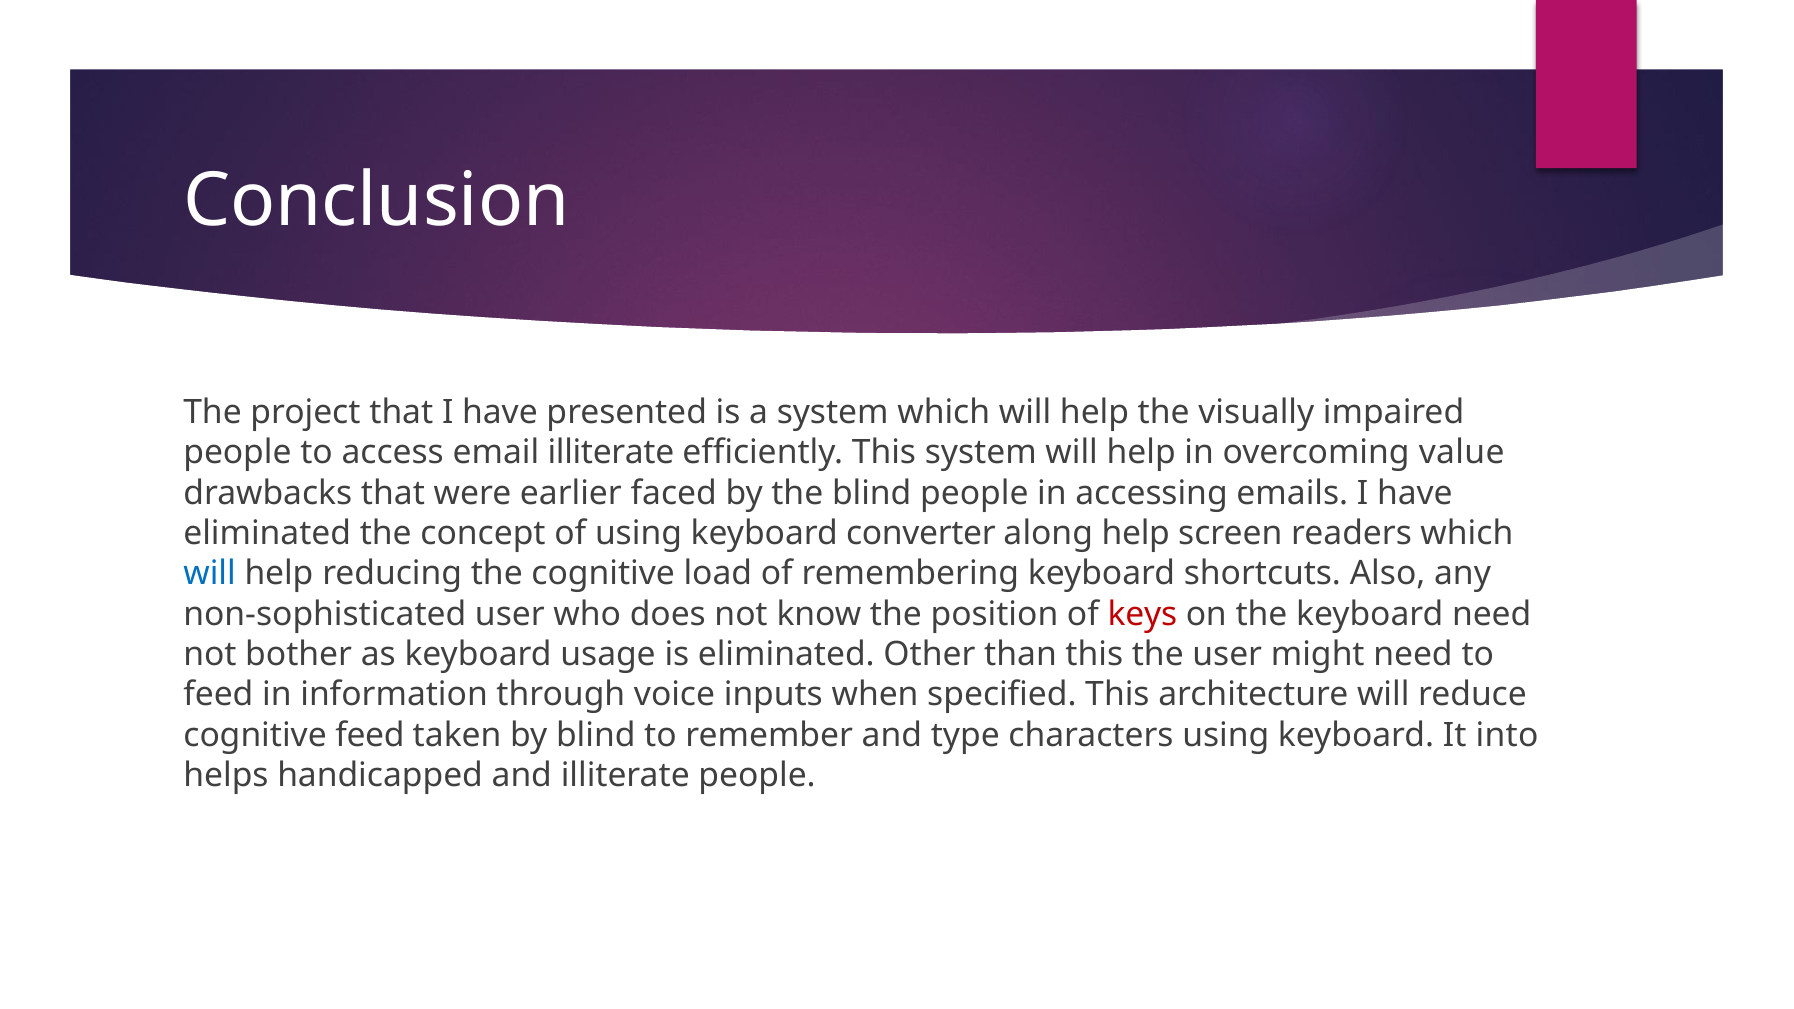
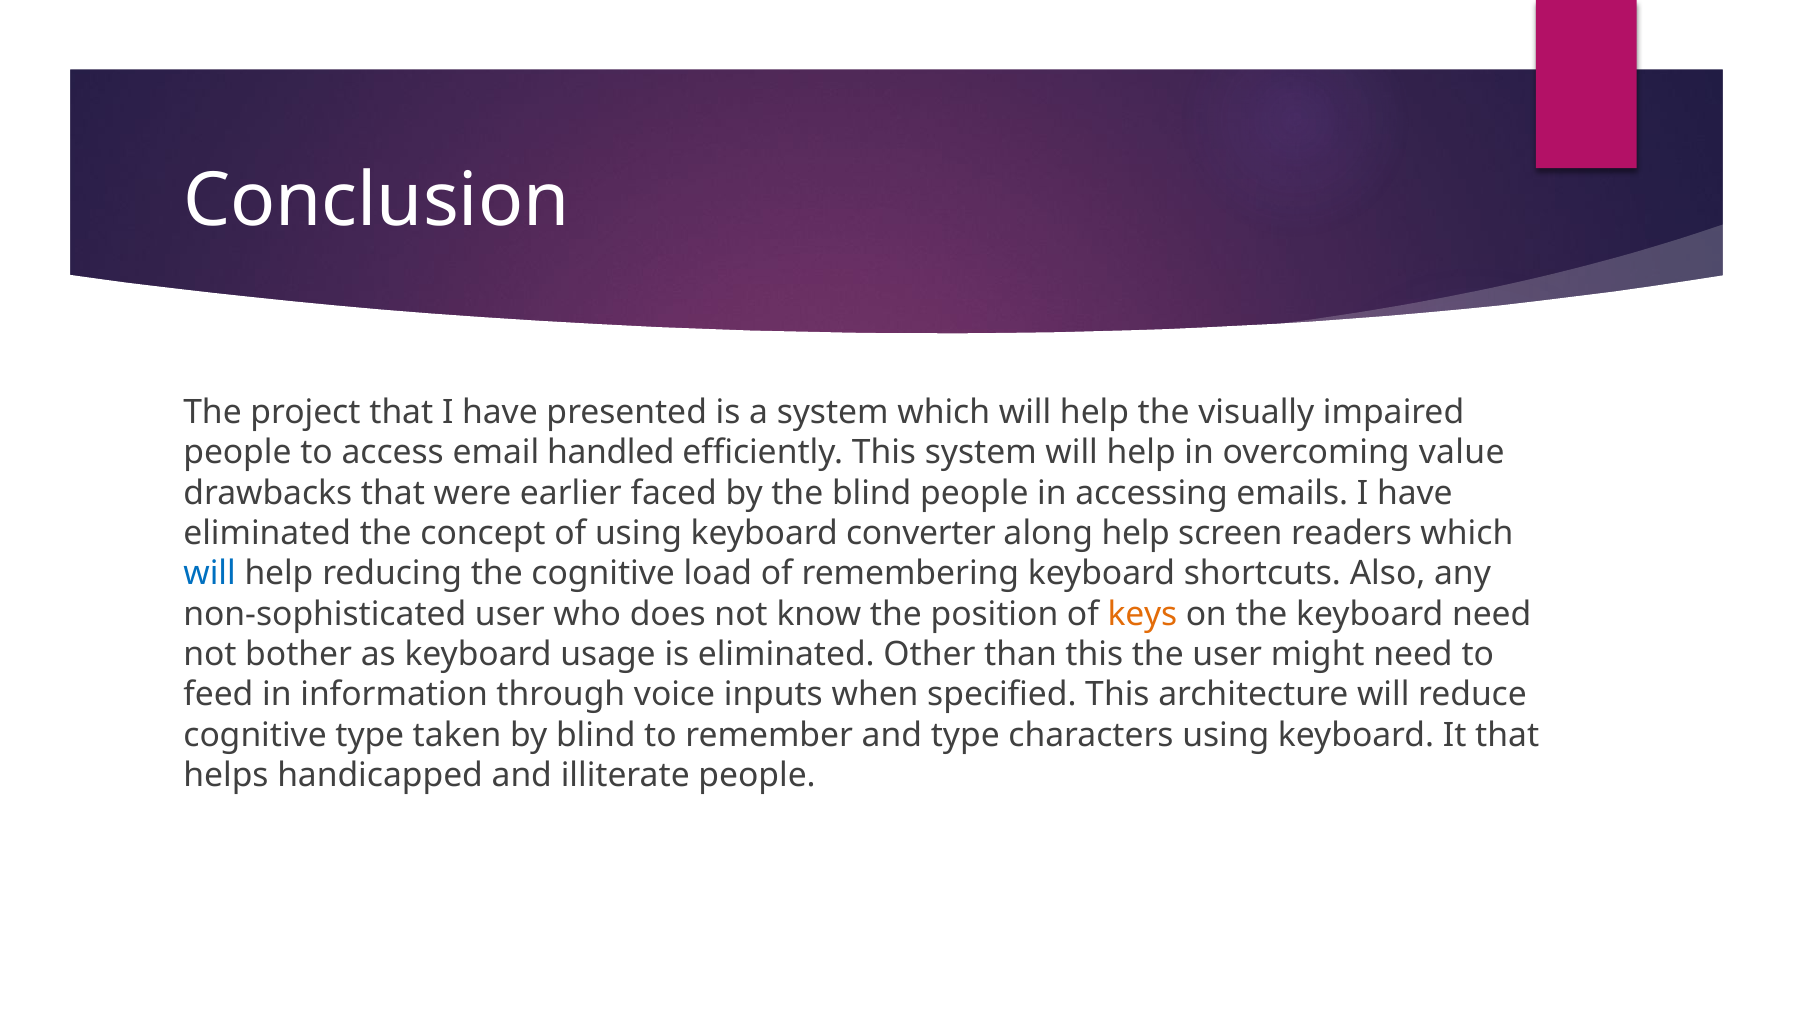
email illiterate: illiterate -> handled (611, 453)
keys colour: red -> orange (1142, 614)
cognitive feed: feed -> type (370, 735)
It into: into -> that (1507, 735)
